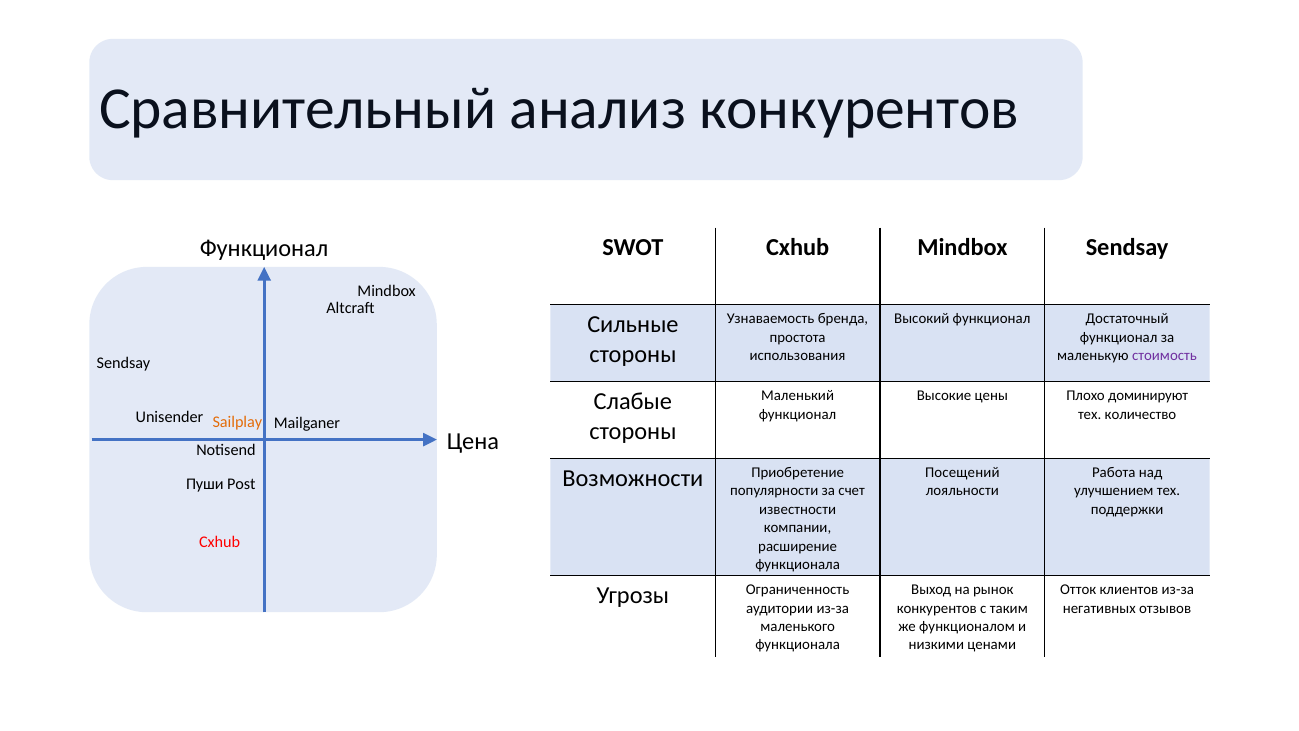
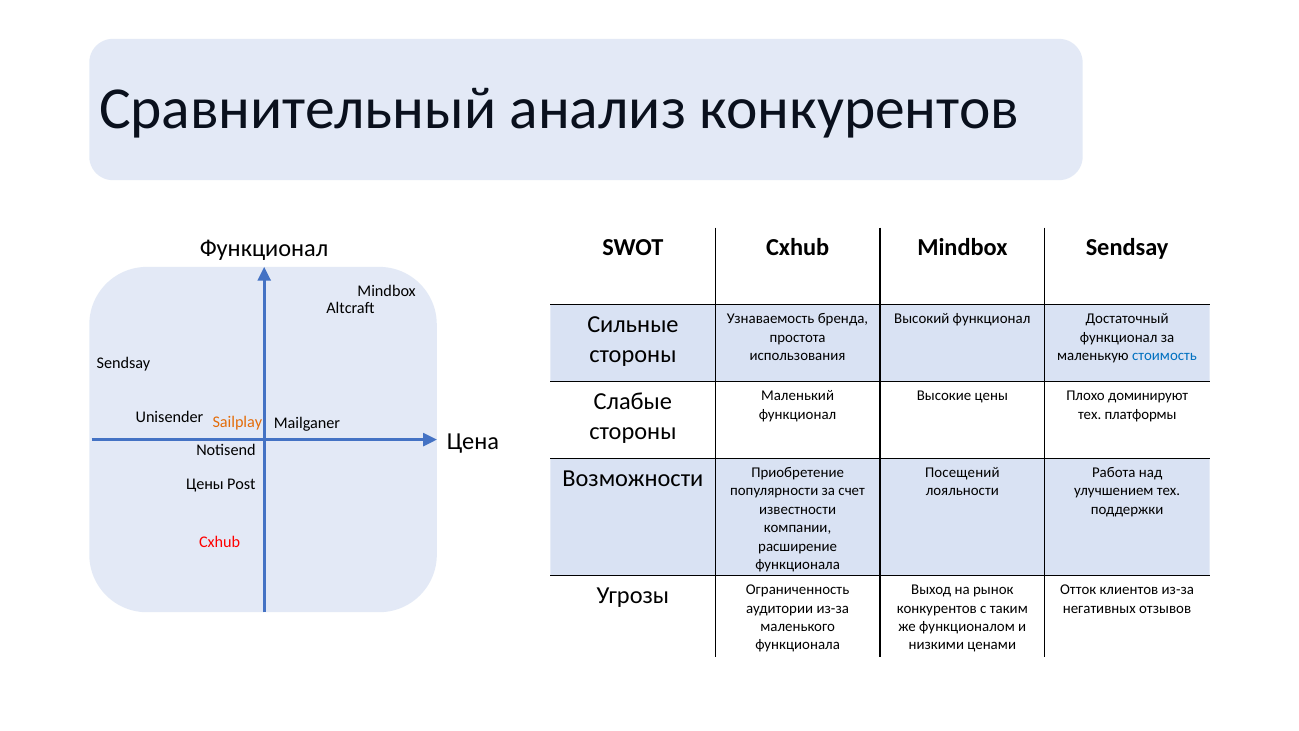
стоимость colour: purple -> blue (1164, 355)
количество: количество -> платформы (1141, 414)
Пуши: Пуши -> Цены (205, 483)
